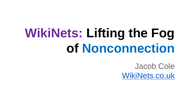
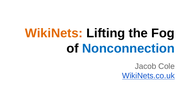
WikiNets colour: purple -> orange (54, 33)
